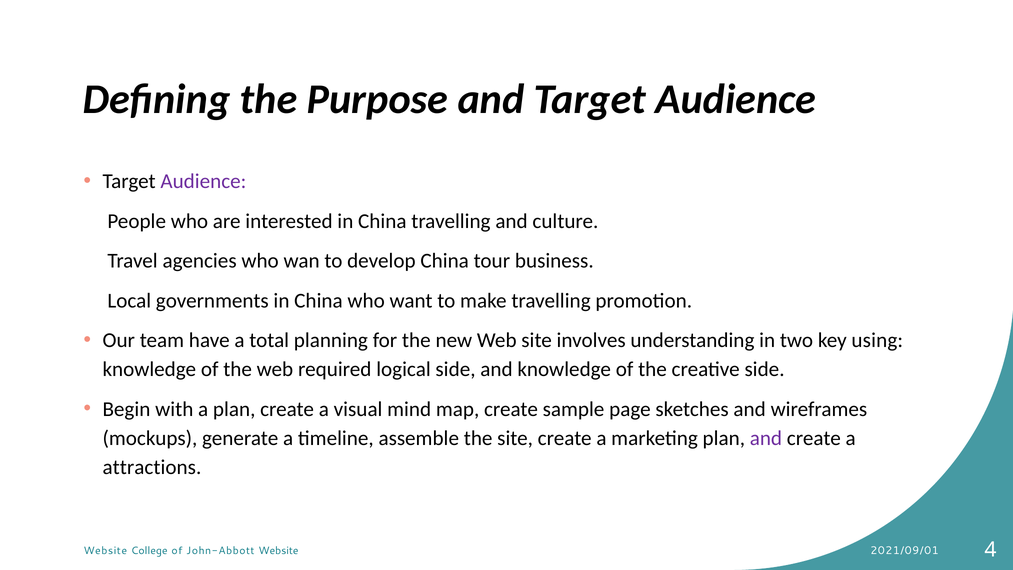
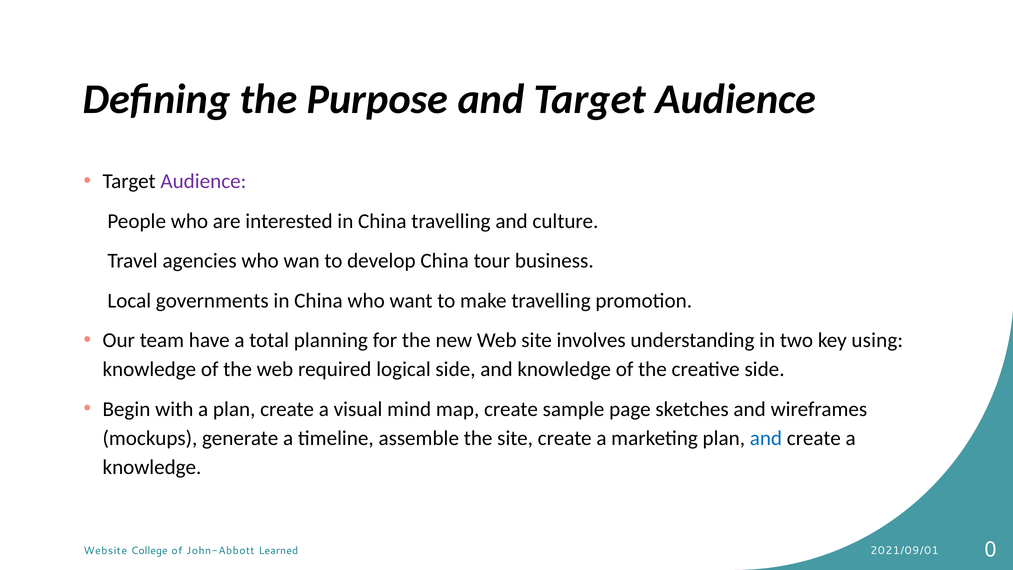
and colour: purple -> blue (766, 438)
attractions: attractions -> knowledge (152, 467)
John-Abbott Website: Website -> Learned (278, 551)
4: 4 -> 0 (990, 549)
